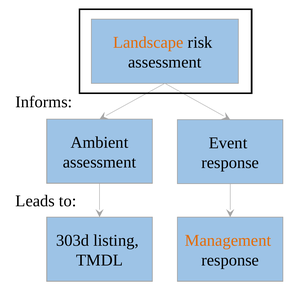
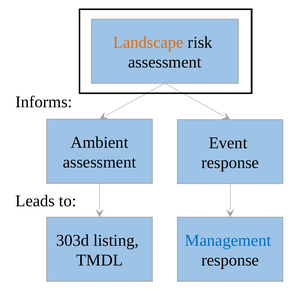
Management colour: orange -> blue (228, 241)
